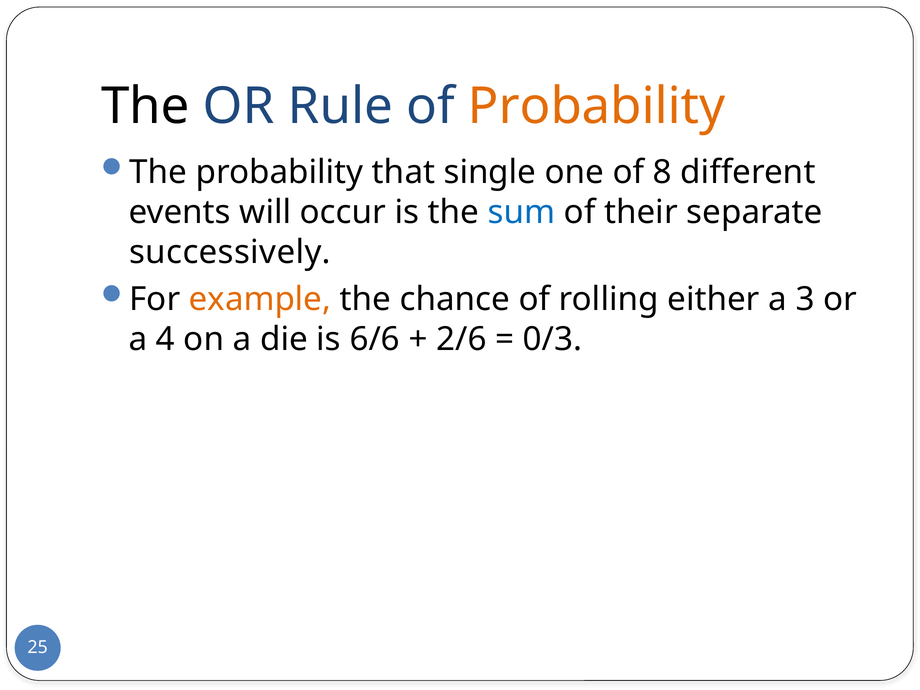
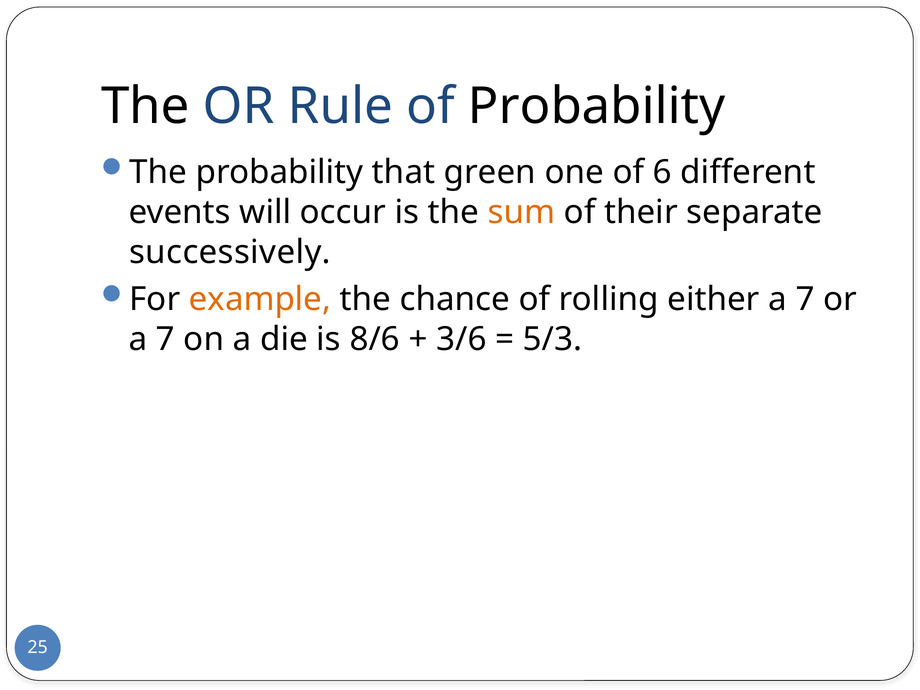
Probability colour: orange -> black (597, 106)
single: single -> green (490, 172)
8: 8 -> 6 (662, 172)
sum colour: blue -> orange (522, 212)
either a 3: 3 -> 7 (805, 299)
4: 4 -> 7 (165, 339)
6/6: 6/6 -> 8/6 (375, 339)
2/6: 2/6 -> 3/6 (461, 339)
0/3: 0/3 -> 5/3 (553, 339)
